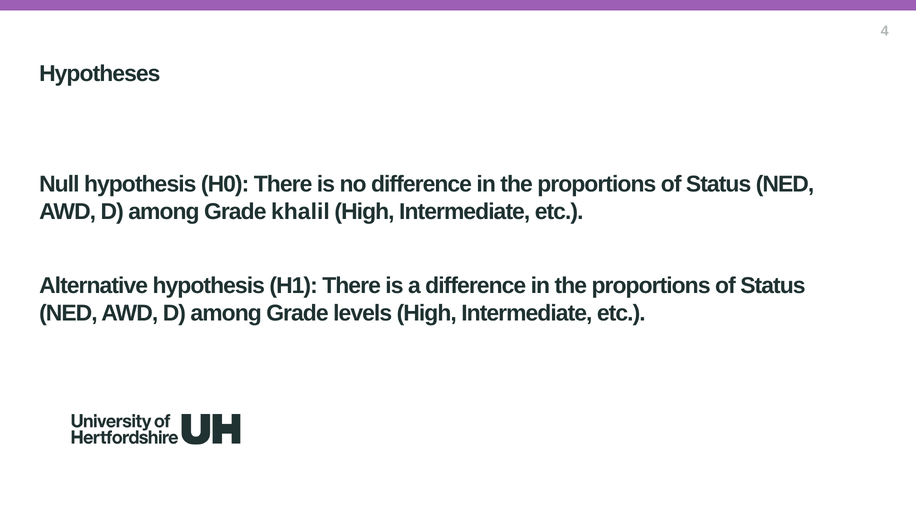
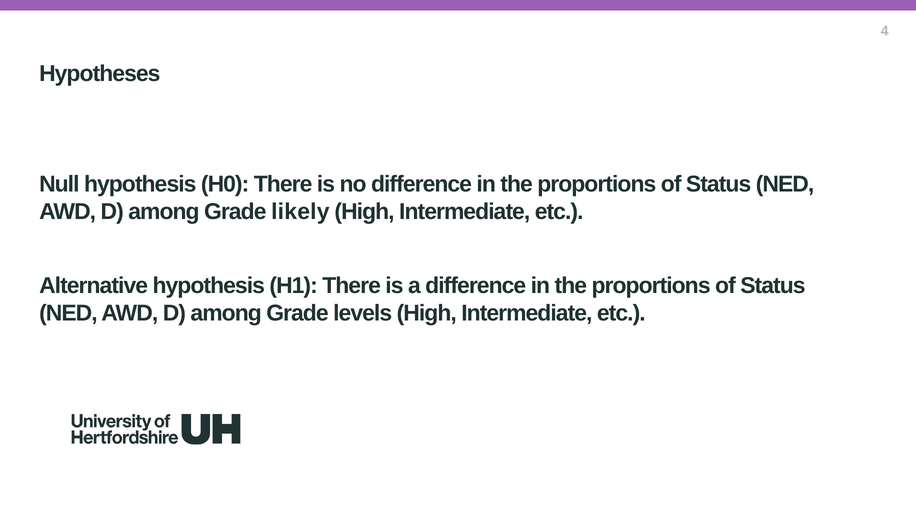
khalil: khalil -> likely (300, 212)
